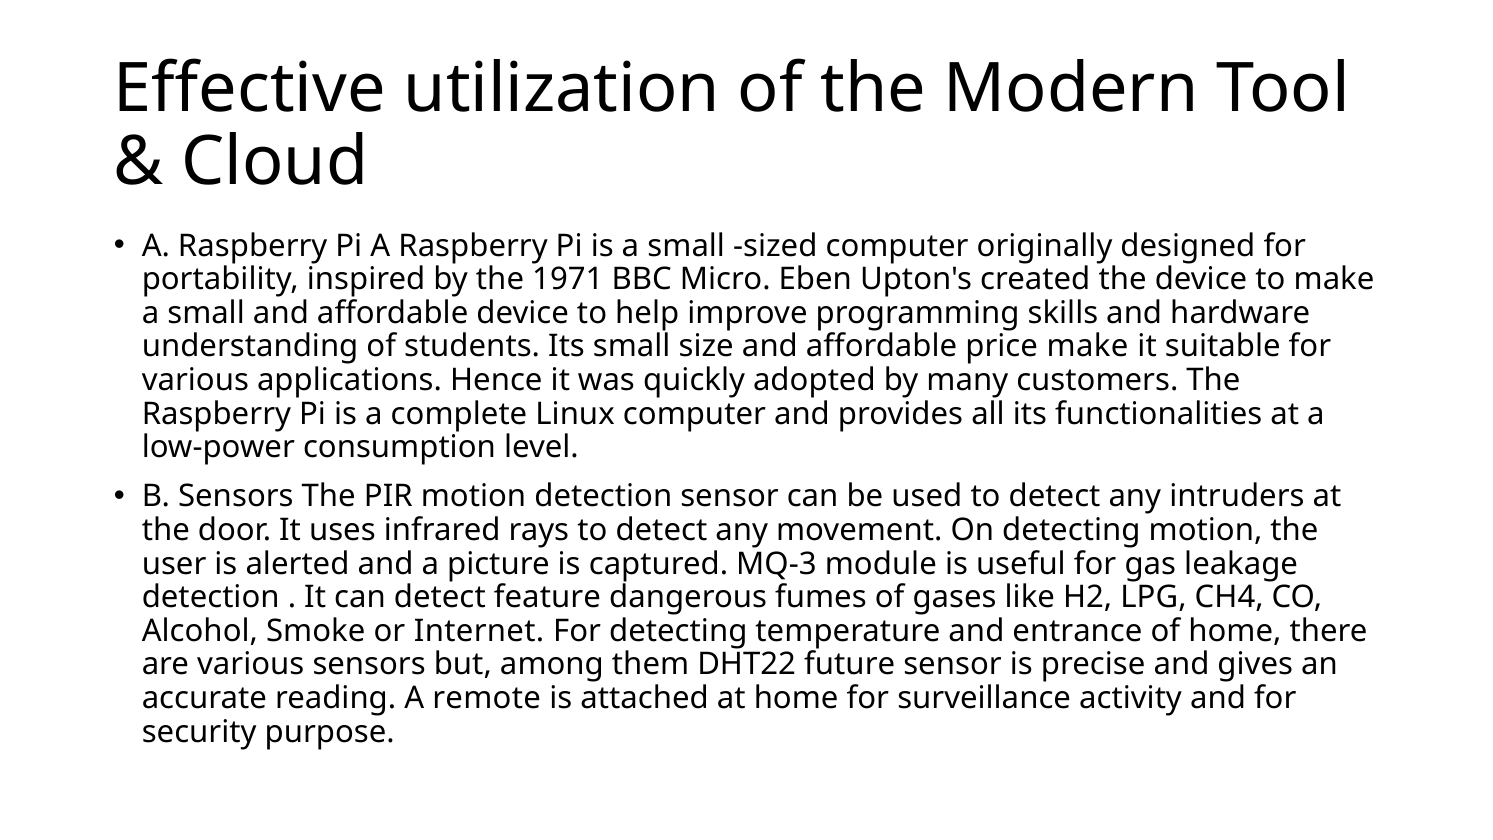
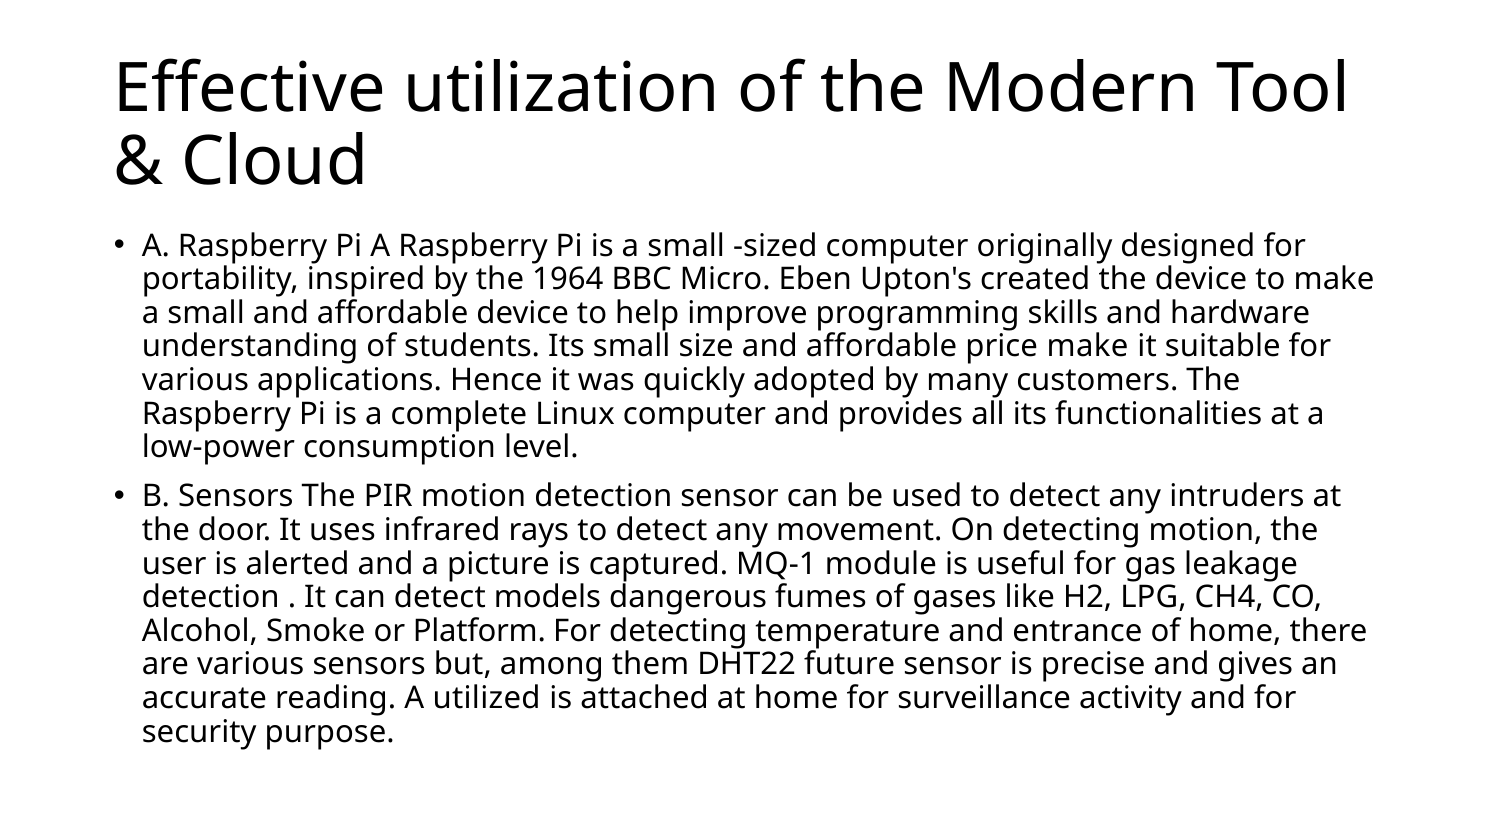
1971: 1971 -> 1964 (568, 279)
MQ-3: MQ-3 -> MQ-1 (776, 564)
feature: feature -> models (547, 597)
Internet: Internet -> Platform (479, 631)
remote: remote -> utilized (487, 698)
